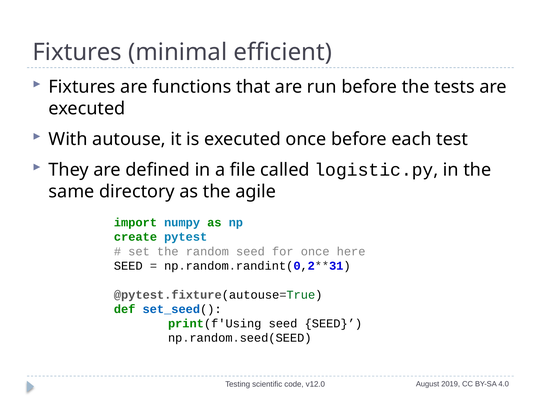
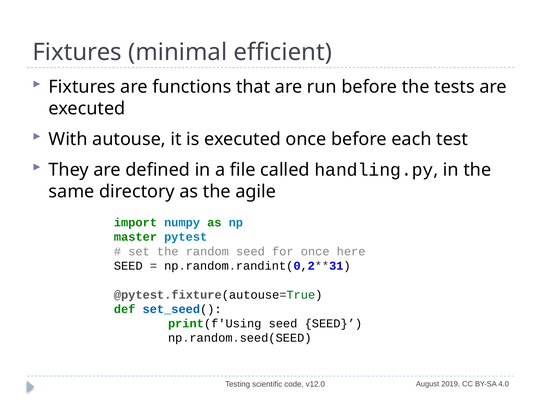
logistic.py: logistic.py -> handling.py (374, 170)
create: create -> master (135, 237)
